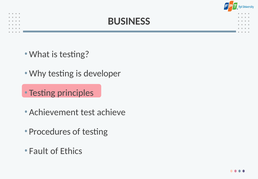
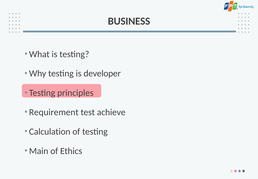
Achievement: Achievement -> Requirement (54, 112)
Procedures: Procedures -> Calculation (50, 131)
Fault: Fault -> Main (39, 151)
